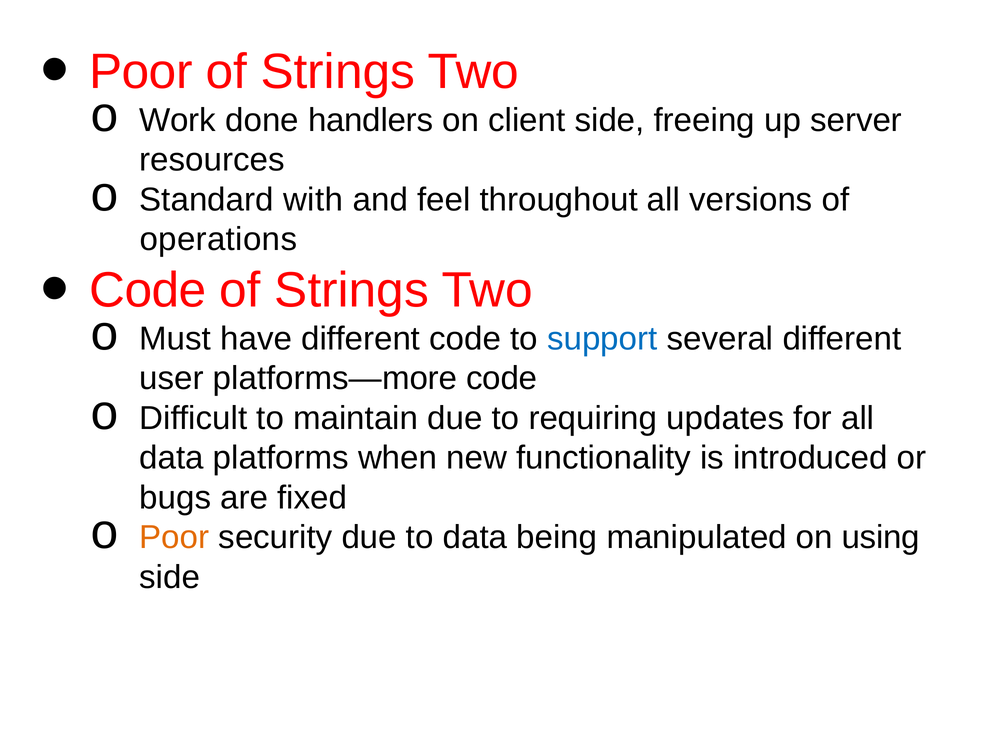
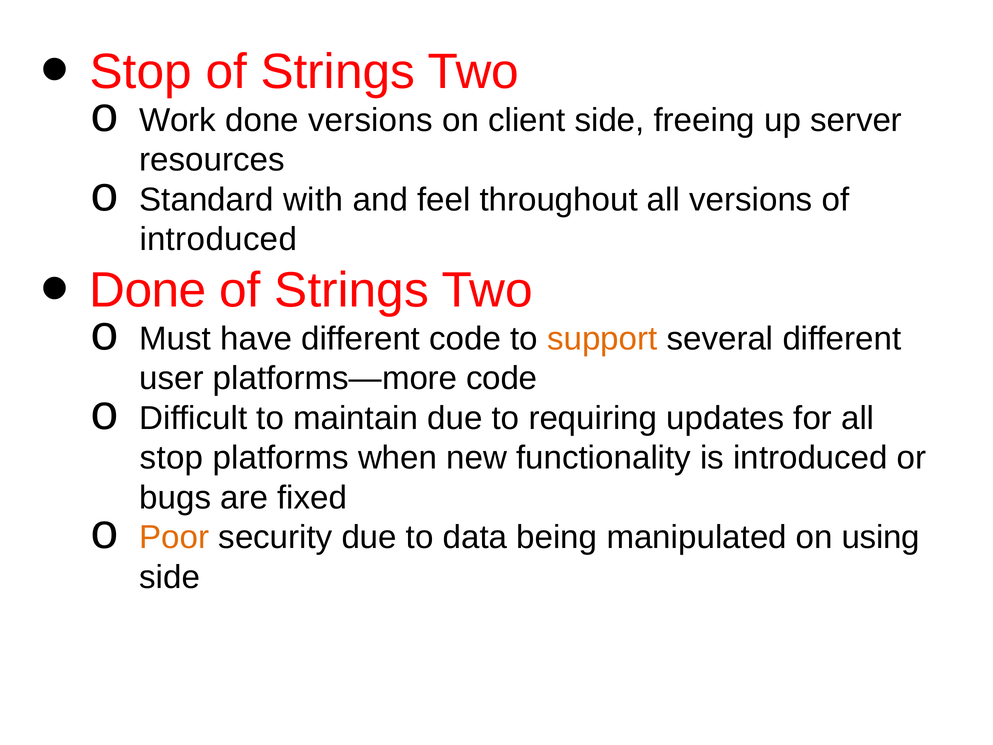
Poor: Poor -> Stop (141, 72)
done handlers: handlers -> versions (370, 120)
operations: operations -> introduced (218, 239)
Code: Code -> Done (148, 290)
support colour: blue -> orange (602, 339)
data: data -> stop (171, 458)
